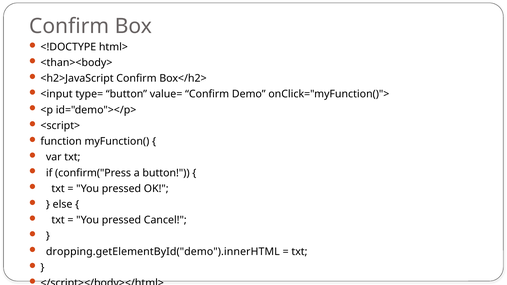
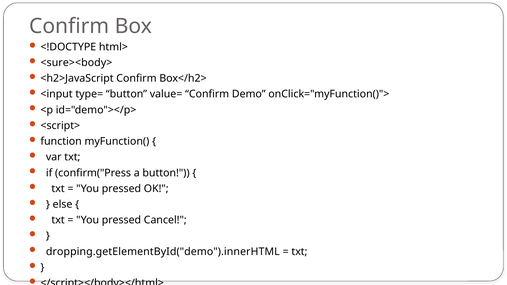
<than><body>: <than><body> -> <sure><body> (76, 63)
